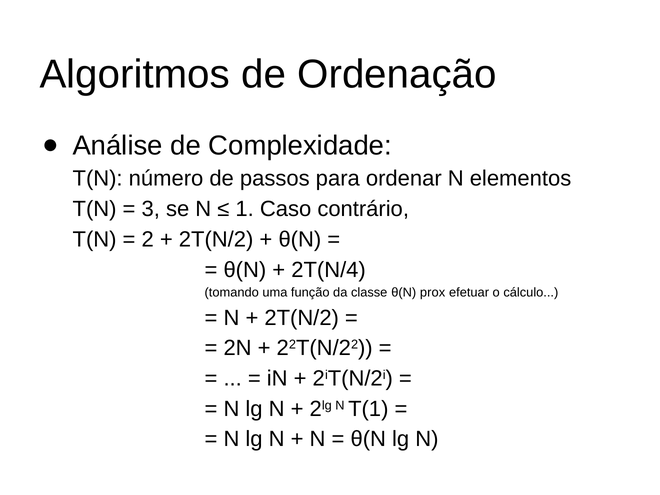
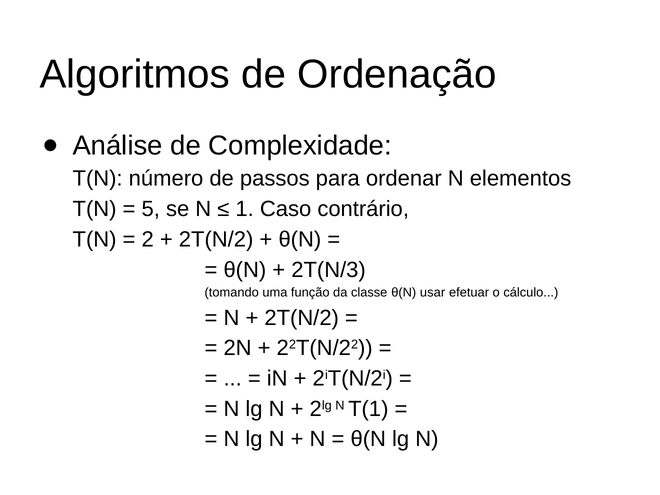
3: 3 -> 5 (151, 209)
2T(N/4: 2T(N/4 -> 2T(N/3 (329, 270)
prox: prox -> usar (433, 292)
